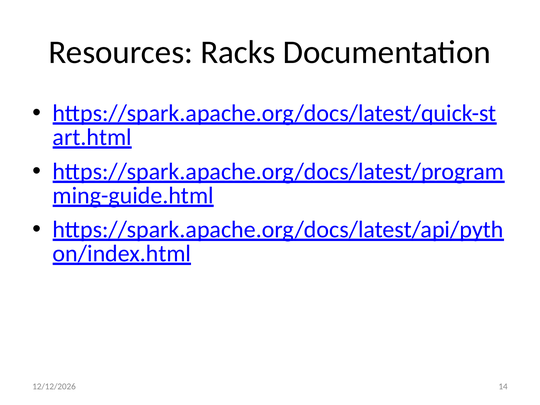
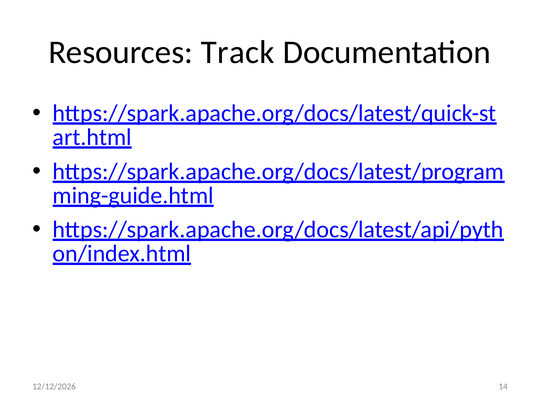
Racks: Racks -> Track (238, 52)
